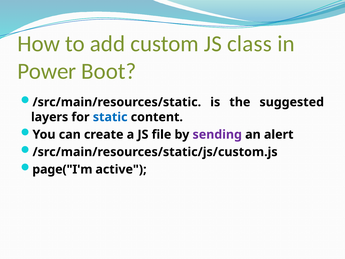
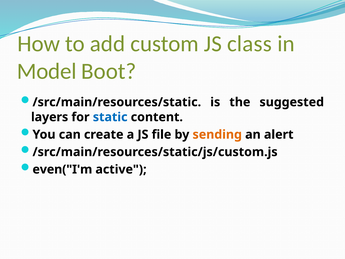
Power: Power -> Model (47, 71)
sending colour: purple -> orange (217, 134)
page("I'm: page("I'm -> even("I'm (62, 169)
